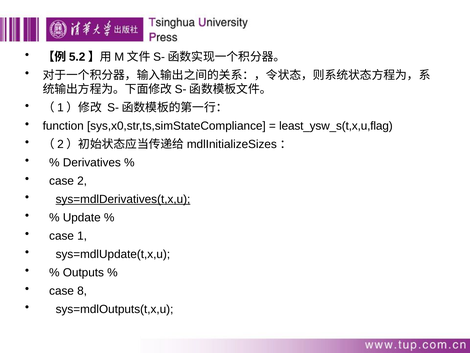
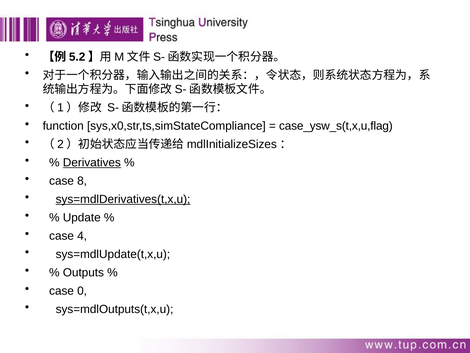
least_ysw_s(t,x,u,flag: least_ysw_s(t,x,u,flag -> case_ysw_s(t,x,u,flag (336, 126)
Derivatives underline: none -> present (92, 162)
2: 2 -> 8 (82, 181)
1: 1 -> 4 (82, 236)
8: 8 -> 0 (82, 290)
